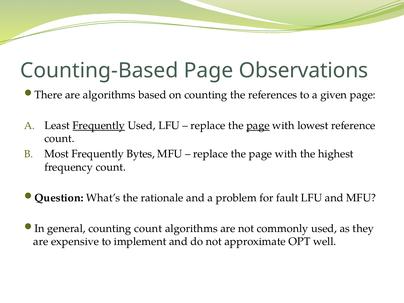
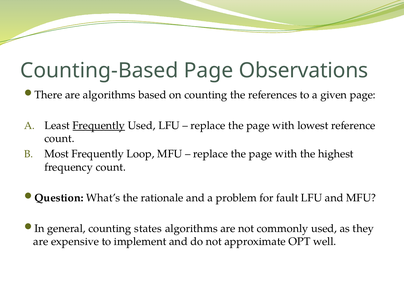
page underline: present -> none (258, 125)
Bytes: Bytes -> Loop (141, 154)
counting count: count -> states (148, 228)
